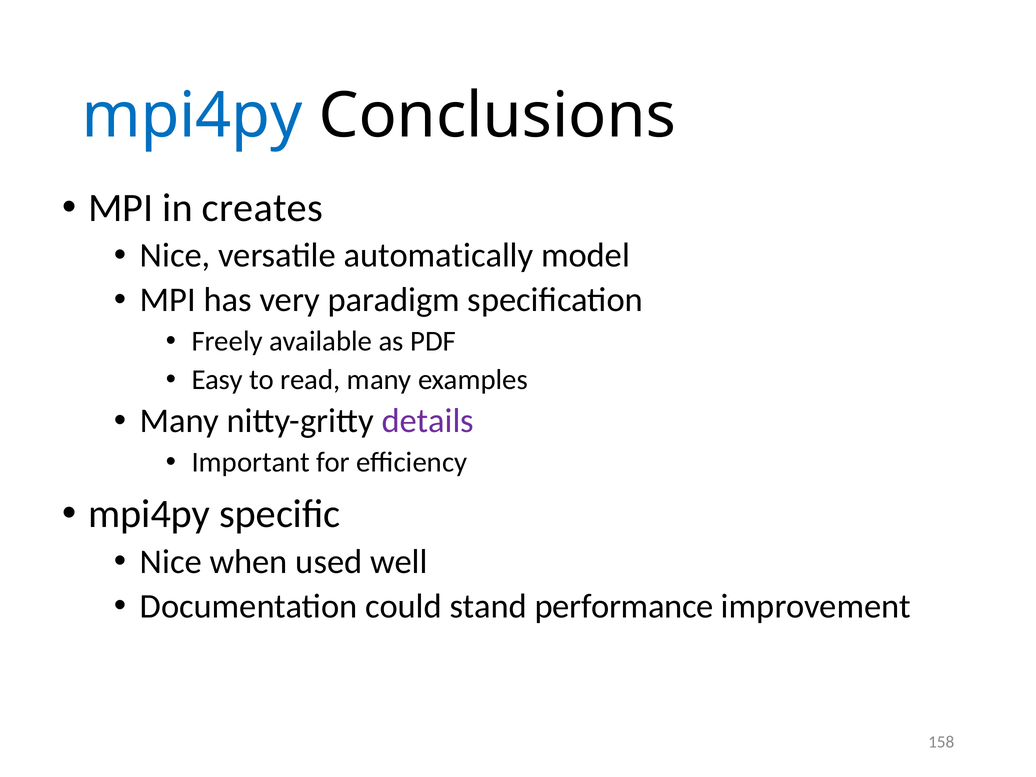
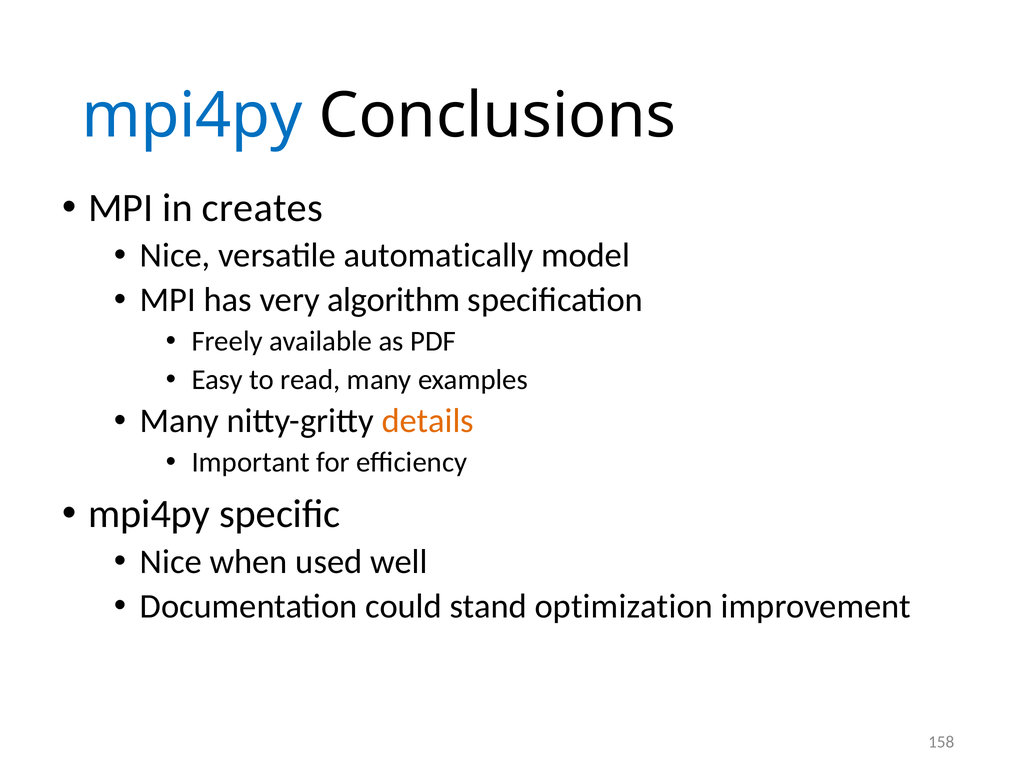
paradigm: paradigm -> algorithm (394, 300)
details colour: purple -> orange (428, 421)
performance: performance -> optimization (624, 606)
